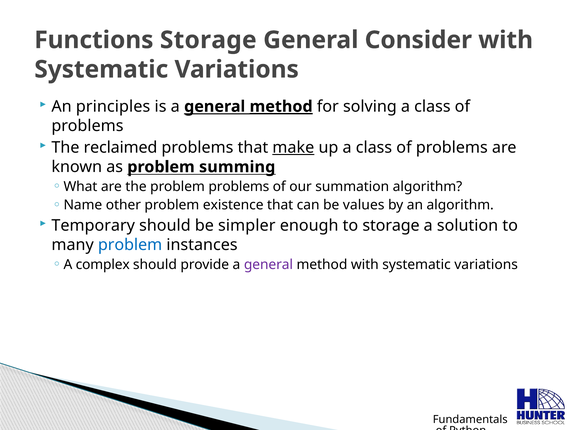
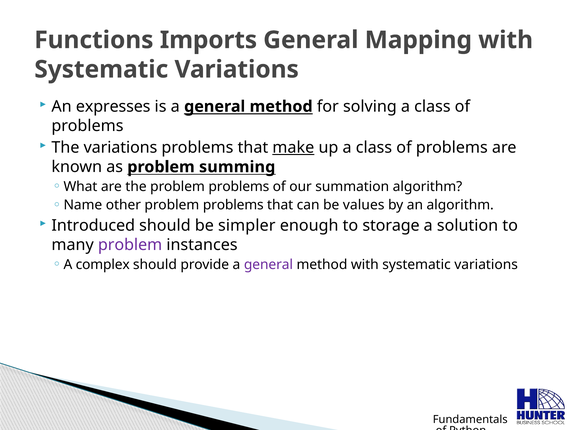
Functions Storage: Storage -> Imports (208, 40)
Consider: Consider -> Mapping (418, 40)
principles: principles -> expresses (113, 106)
method underline: present -> none (281, 106)
The reclaimed: reclaimed -> variations (120, 148)
other problem existence: existence -> problems (233, 205)
Temporary: Temporary -> Introduced (93, 225)
problem colour: blue -> purple (130, 245)
